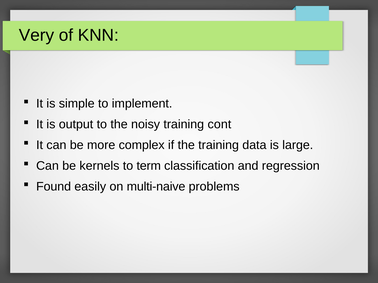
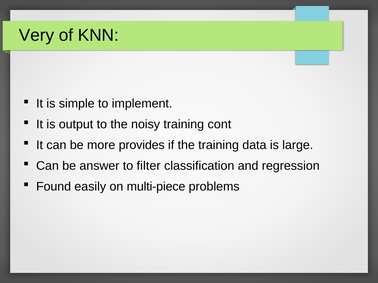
complex: complex -> provides (142, 145)
kernels: kernels -> answer (99, 166)
term: term -> filter (149, 166)
multi-naive: multi-naive -> multi-piece (156, 187)
